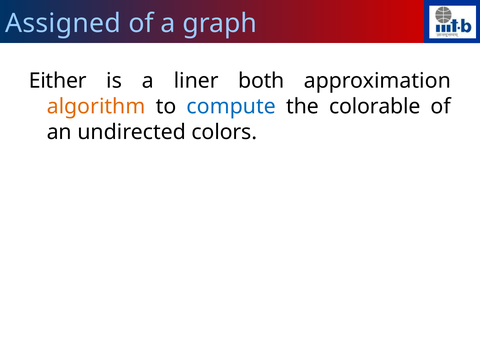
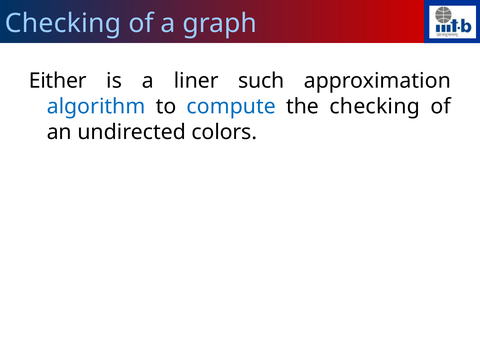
Assigned: Assigned -> Checking (63, 23)
both: both -> such (261, 81)
algorithm colour: orange -> blue (96, 106)
the colorable: colorable -> checking (375, 106)
